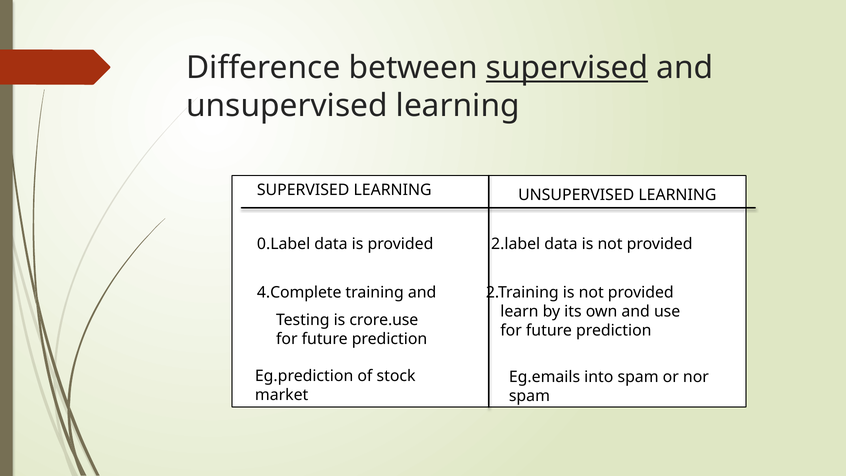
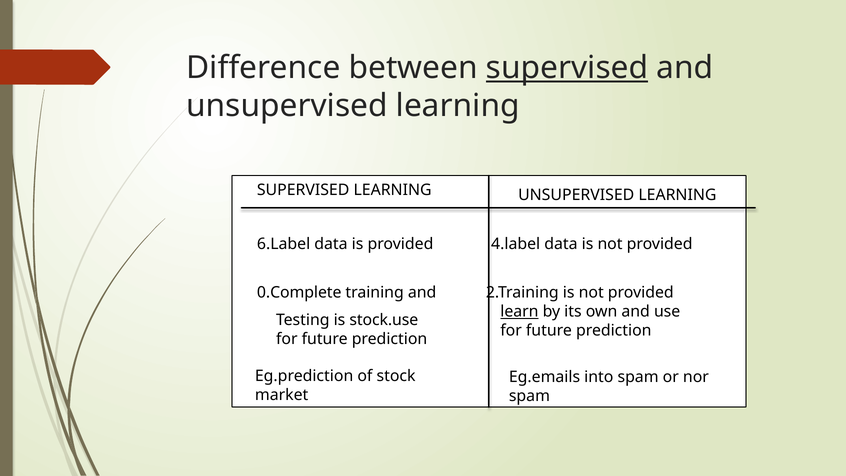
0.Label: 0.Label -> 6.Label (284, 244)
2.label: 2.label -> 4.label (516, 244)
4.Complete: 4.Complete -> 0.Complete (299, 293)
learn underline: none -> present (519, 312)
crore.use: crore.use -> stock.use (384, 320)
